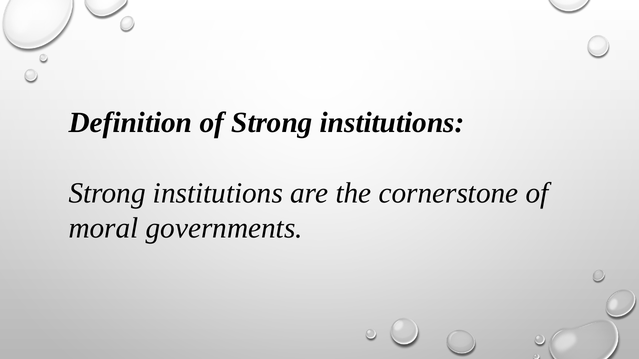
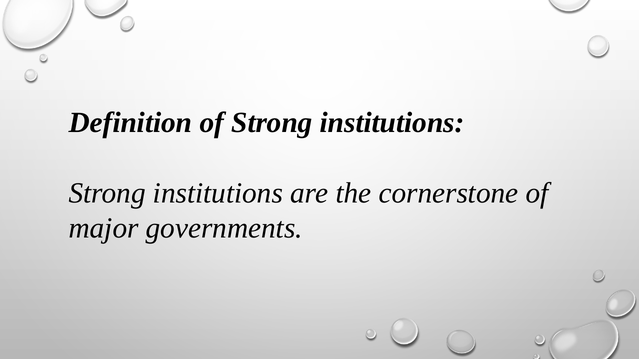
moral: moral -> major (104, 228)
